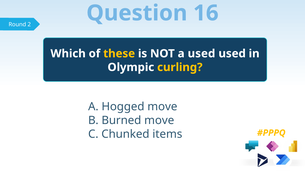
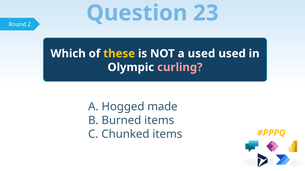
16: 16 -> 23 (206, 13)
curling colour: yellow -> pink (180, 67)
Hogged move: move -> made (162, 107)
Burned move: move -> items (159, 121)
